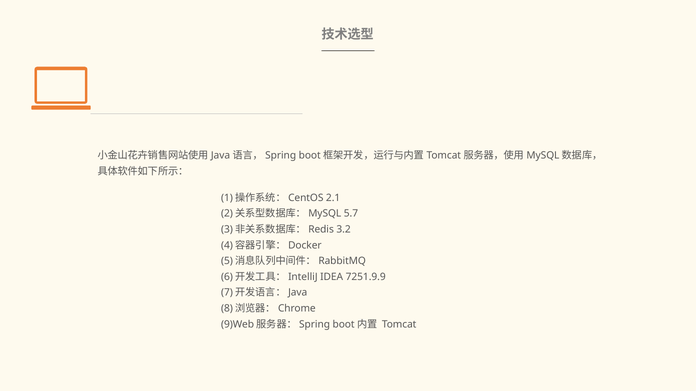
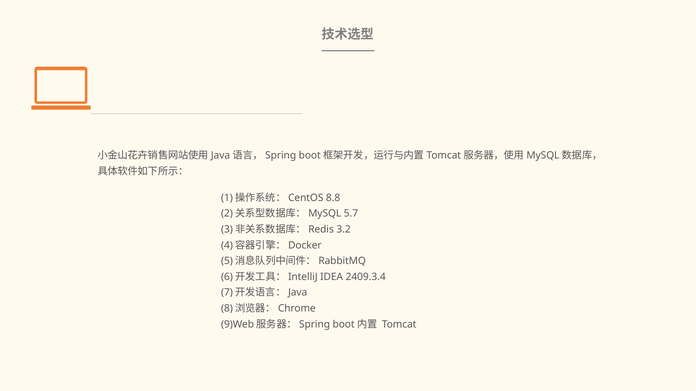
2.1: 2.1 -> 8.8 (333, 198)
7251.9.9: 7251.9.9 -> 2409.3.4 (366, 277)
